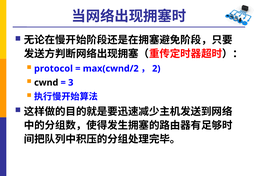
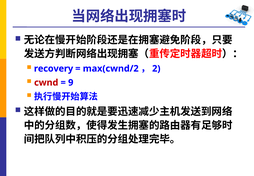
protocol: protocol -> recovery (54, 69)
cwnd colour: black -> red (46, 83)
3: 3 -> 9 (71, 83)
